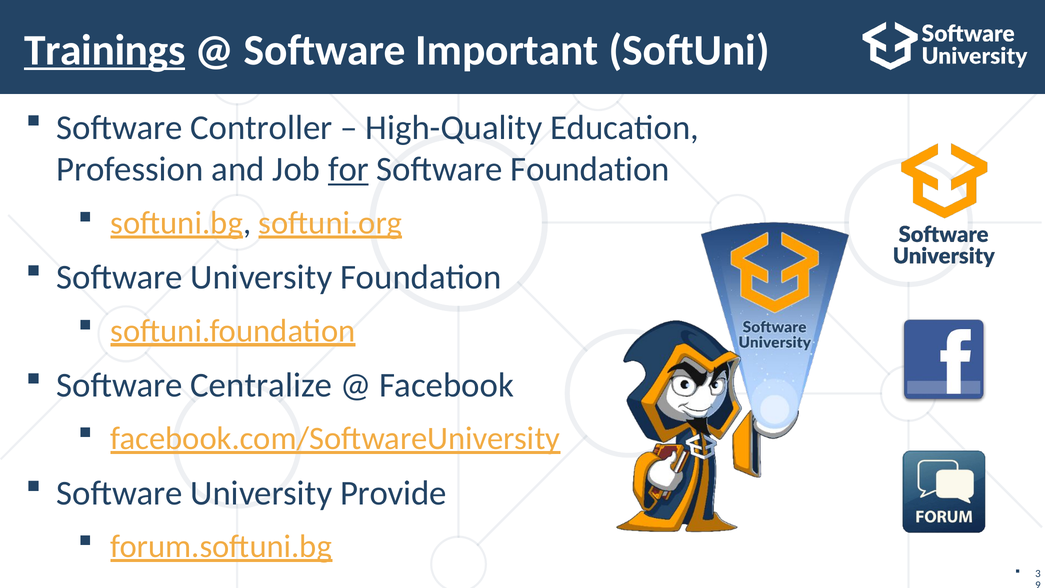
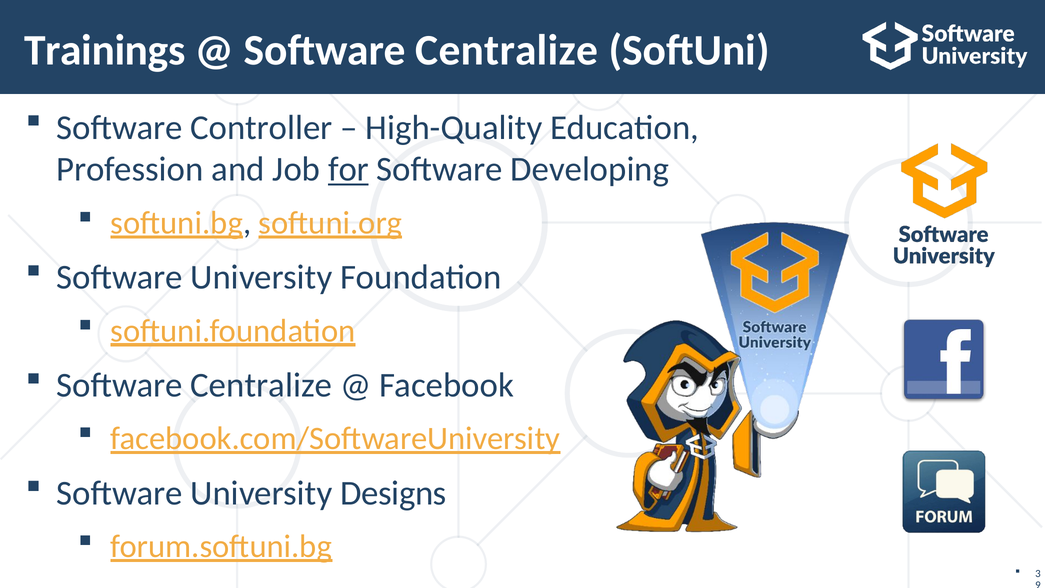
Trainings underline: present -> none (105, 50)
Important: Important -> Centralize (507, 50)
Software Foundation: Foundation -> Developing (590, 169)
Provide: Provide -> Designs (393, 493)
